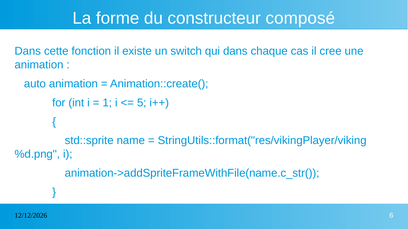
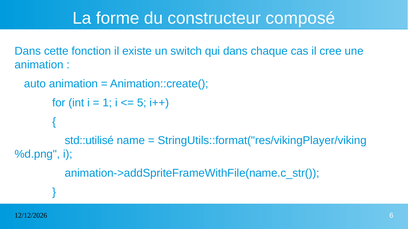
std::sprite: std::sprite -> std::utilisé (89, 141)
